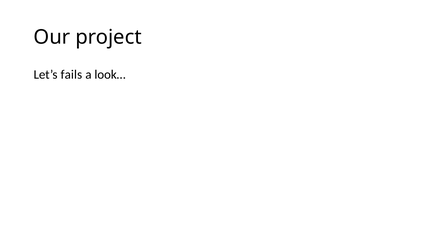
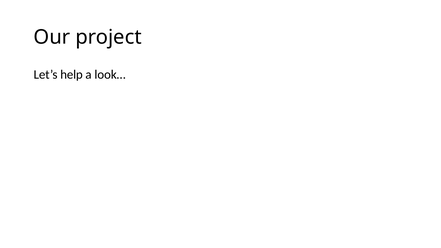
fails: fails -> help (72, 75)
